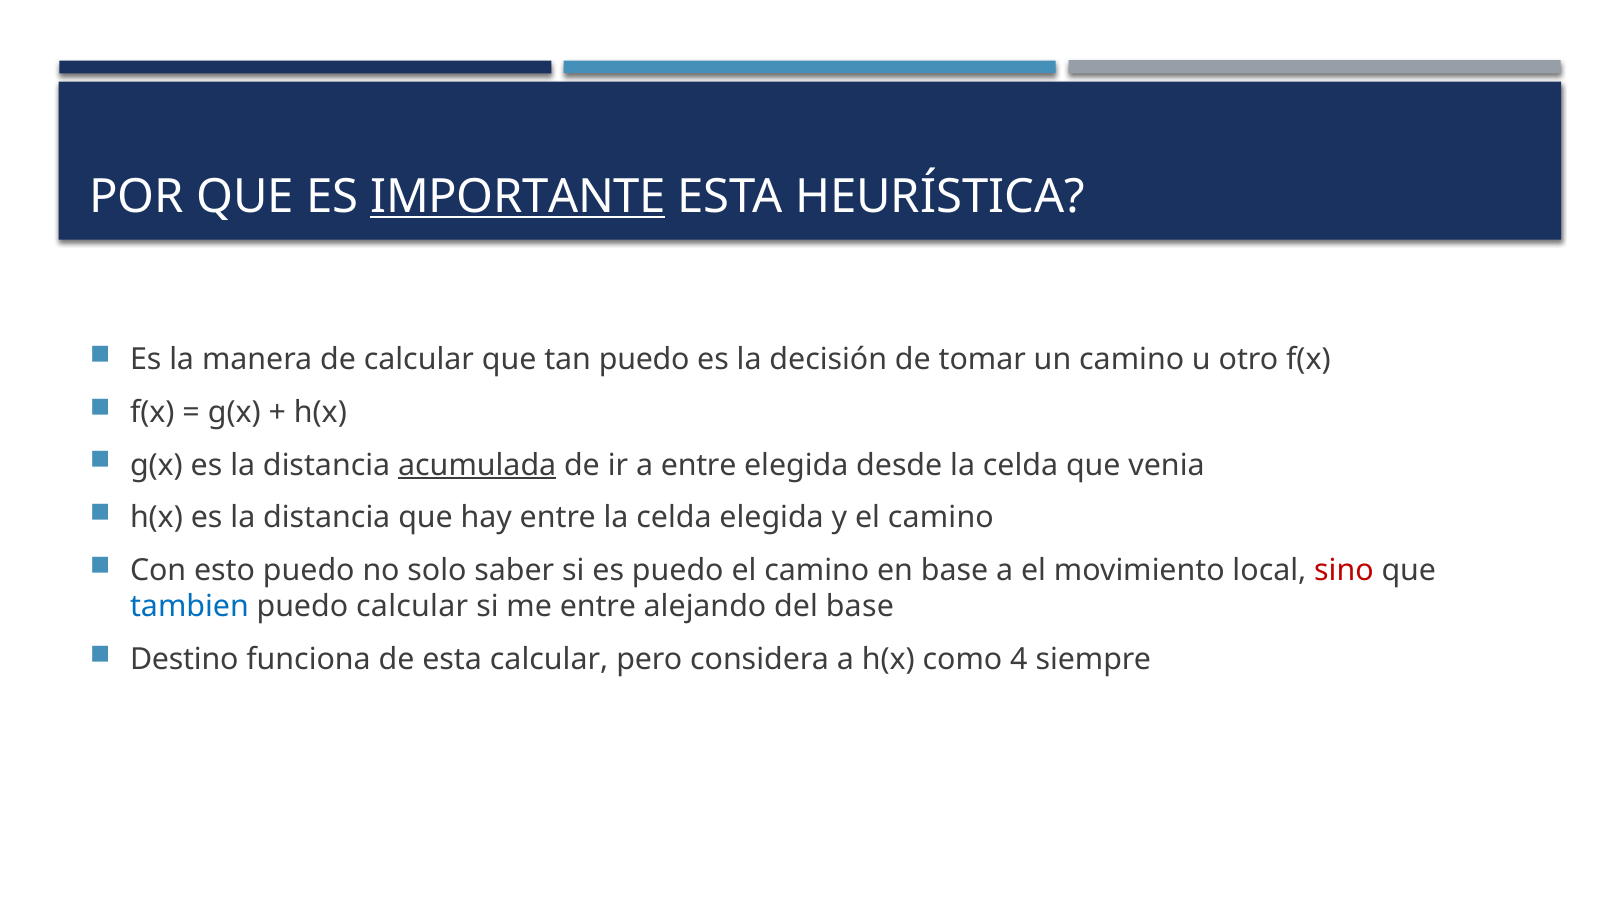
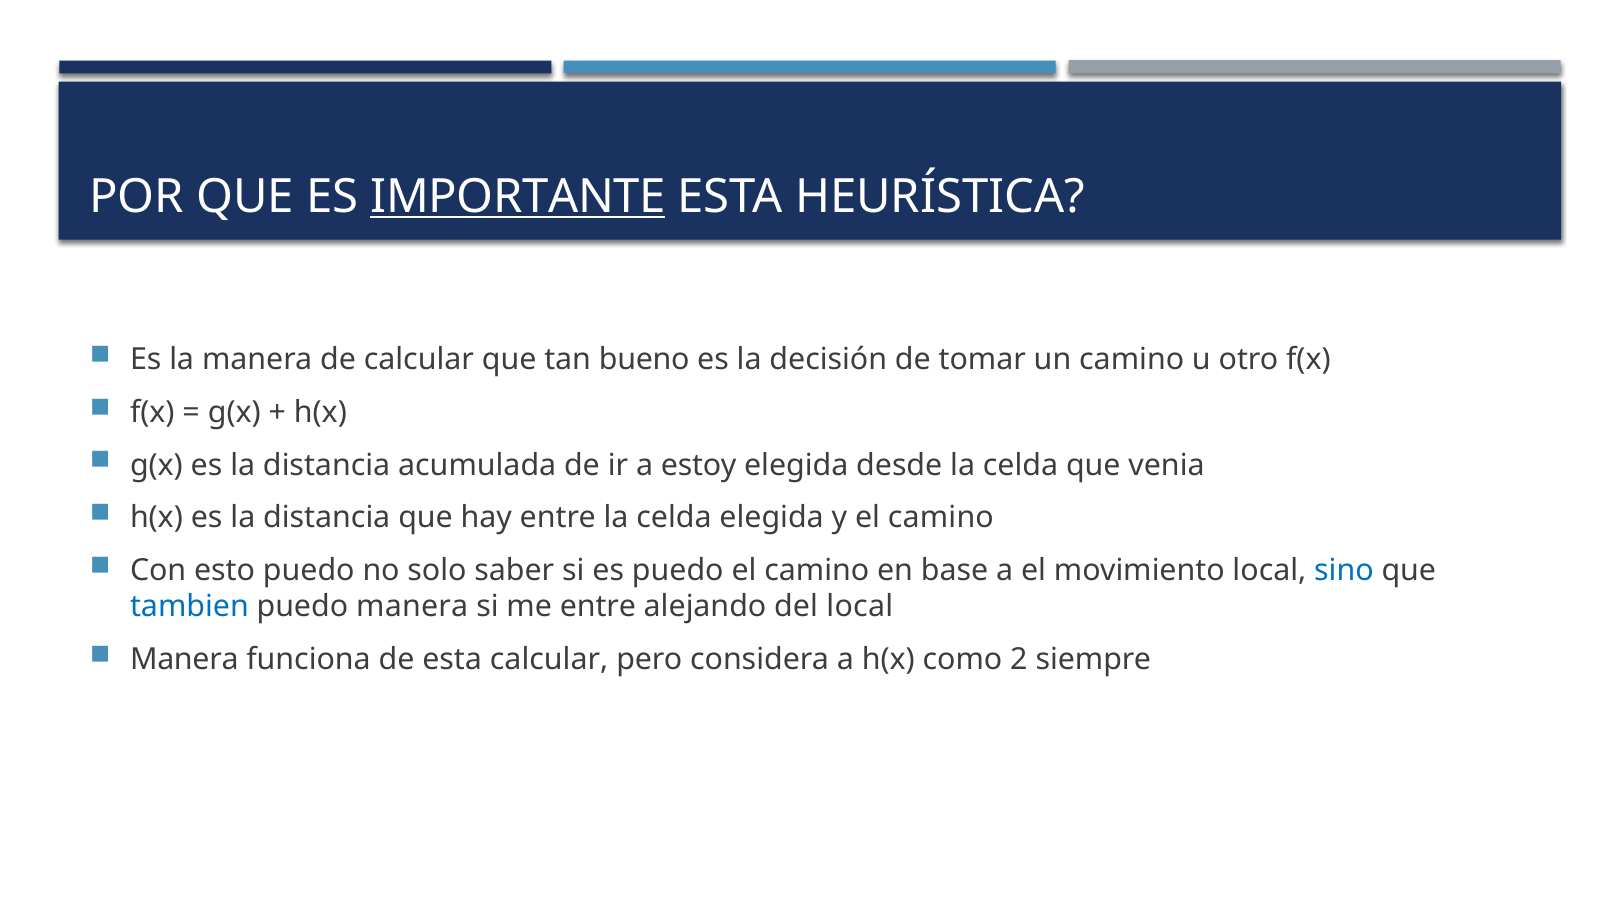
tan puedo: puedo -> bueno (644, 360)
acumulada underline: present -> none (477, 465)
a entre: entre -> estoy (699, 465)
sino colour: red -> blue (1344, 571)
puedo calcular: calcular -> manera (412, 607)
del base: base -> local (860, 607)
Destino: Destino -> Manera (184, 660)
4: 4 -> 2 (1019, 660)
